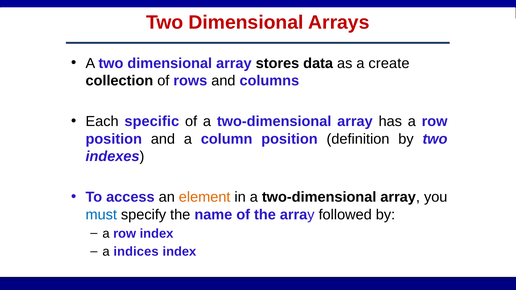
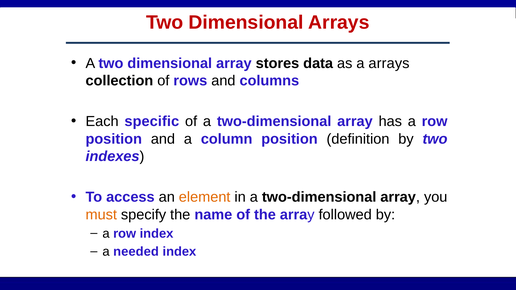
a create: create -> arrays (389, 63)
must colour: blue -> orange (101, 215)
indices: indices -> needed (136, 252)
